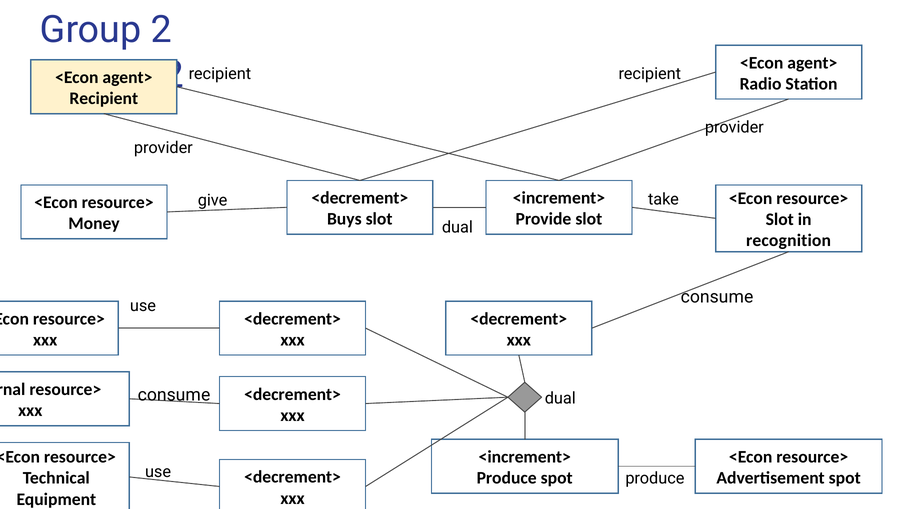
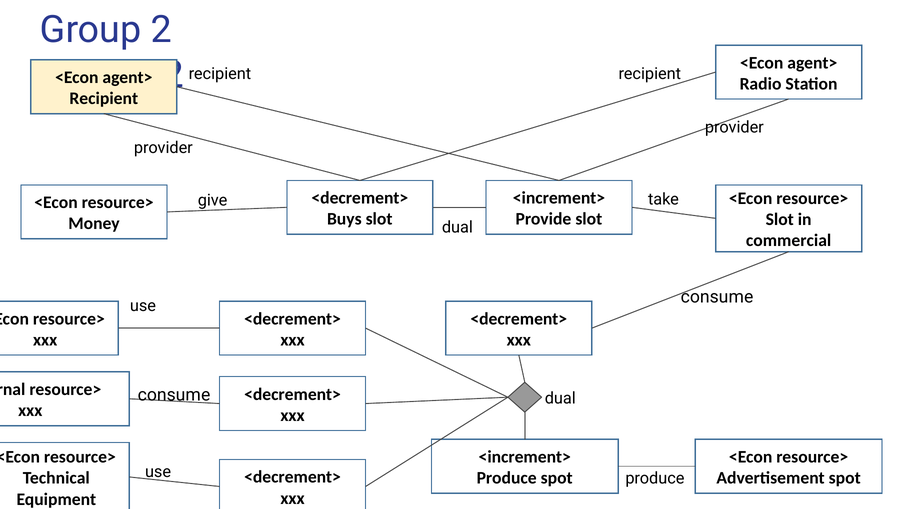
recognition: recognition -> commercial (789, 241)
